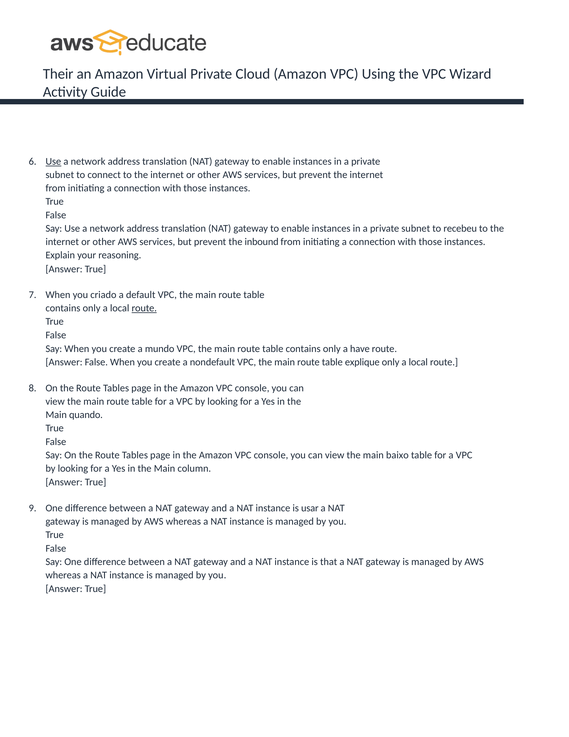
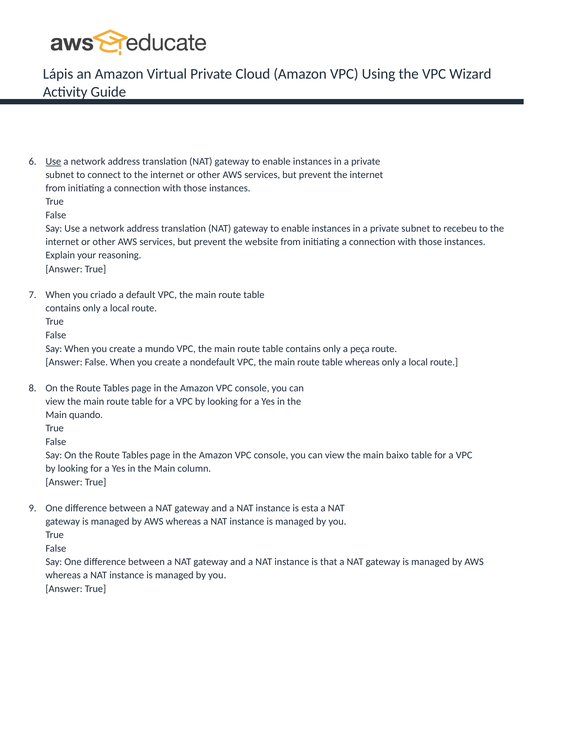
Their: Their -> Lápis (58, 74)
inbound: inbound -> website (261, 242)
route underline: present -> none (144, 308)
have: have -> peça (360, 348)
table explique: explique -> whereas (362, 362)
usar: usar -> esta (310, 508)
